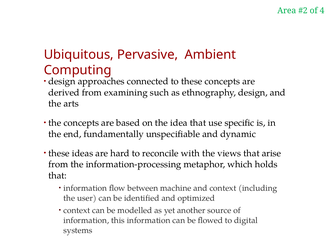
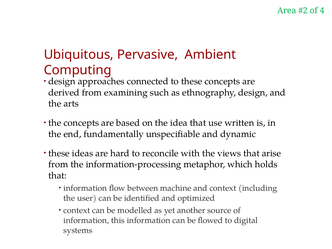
specific: specific -> written (239, 123)
